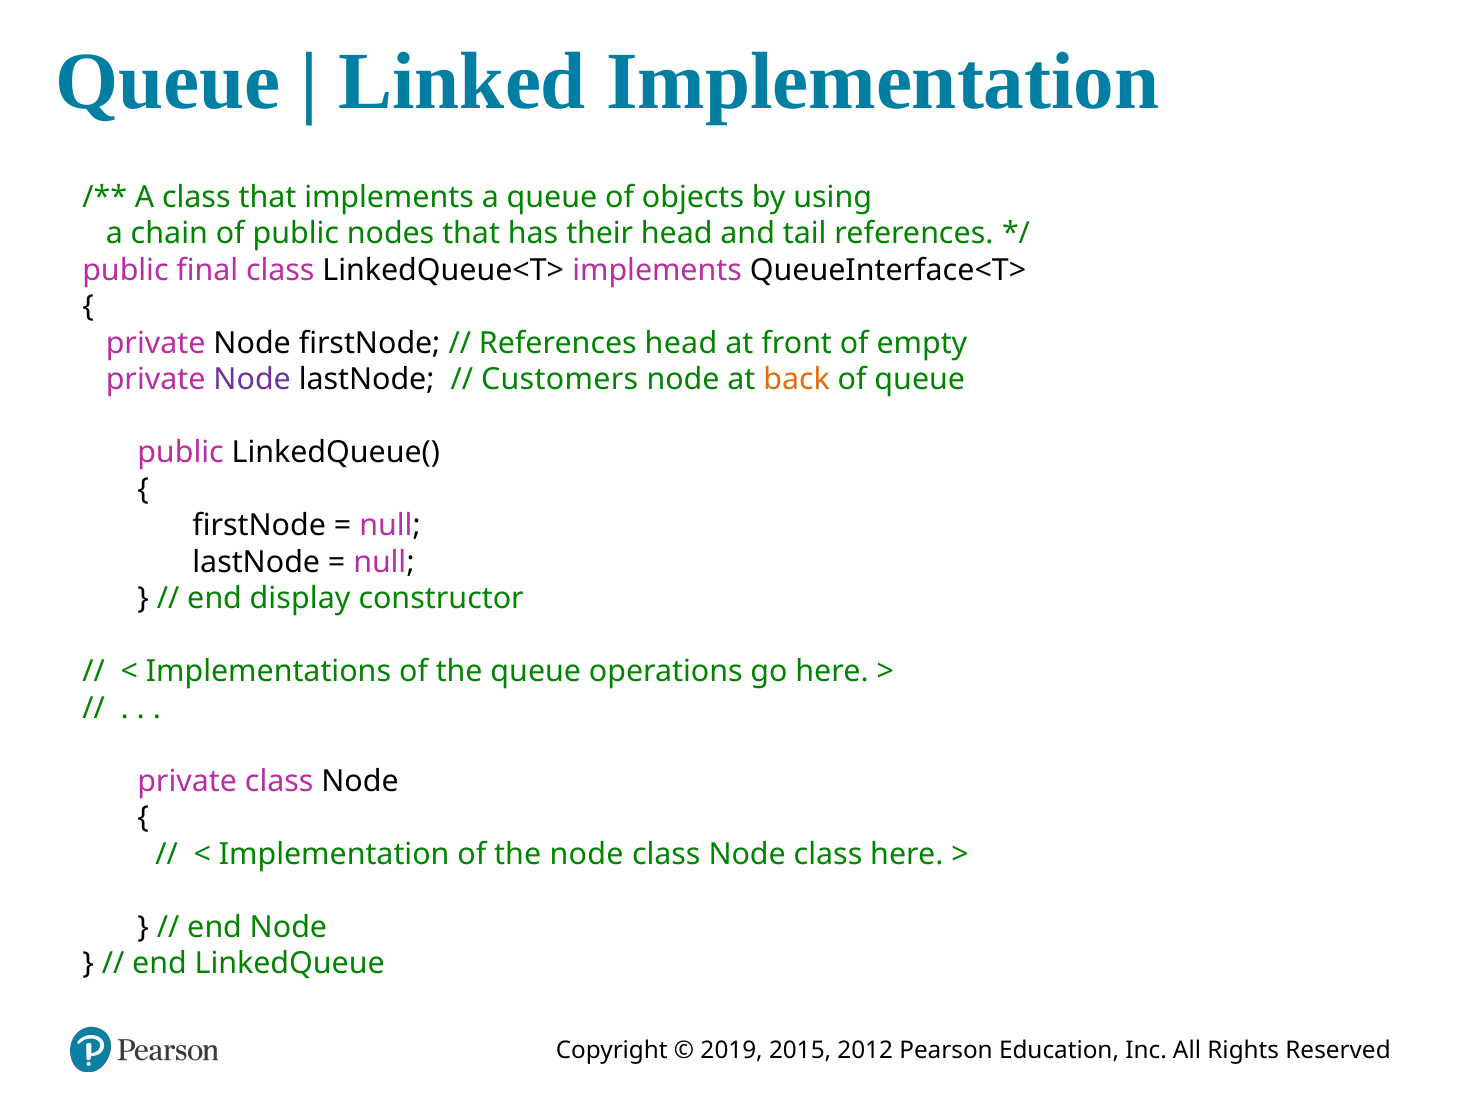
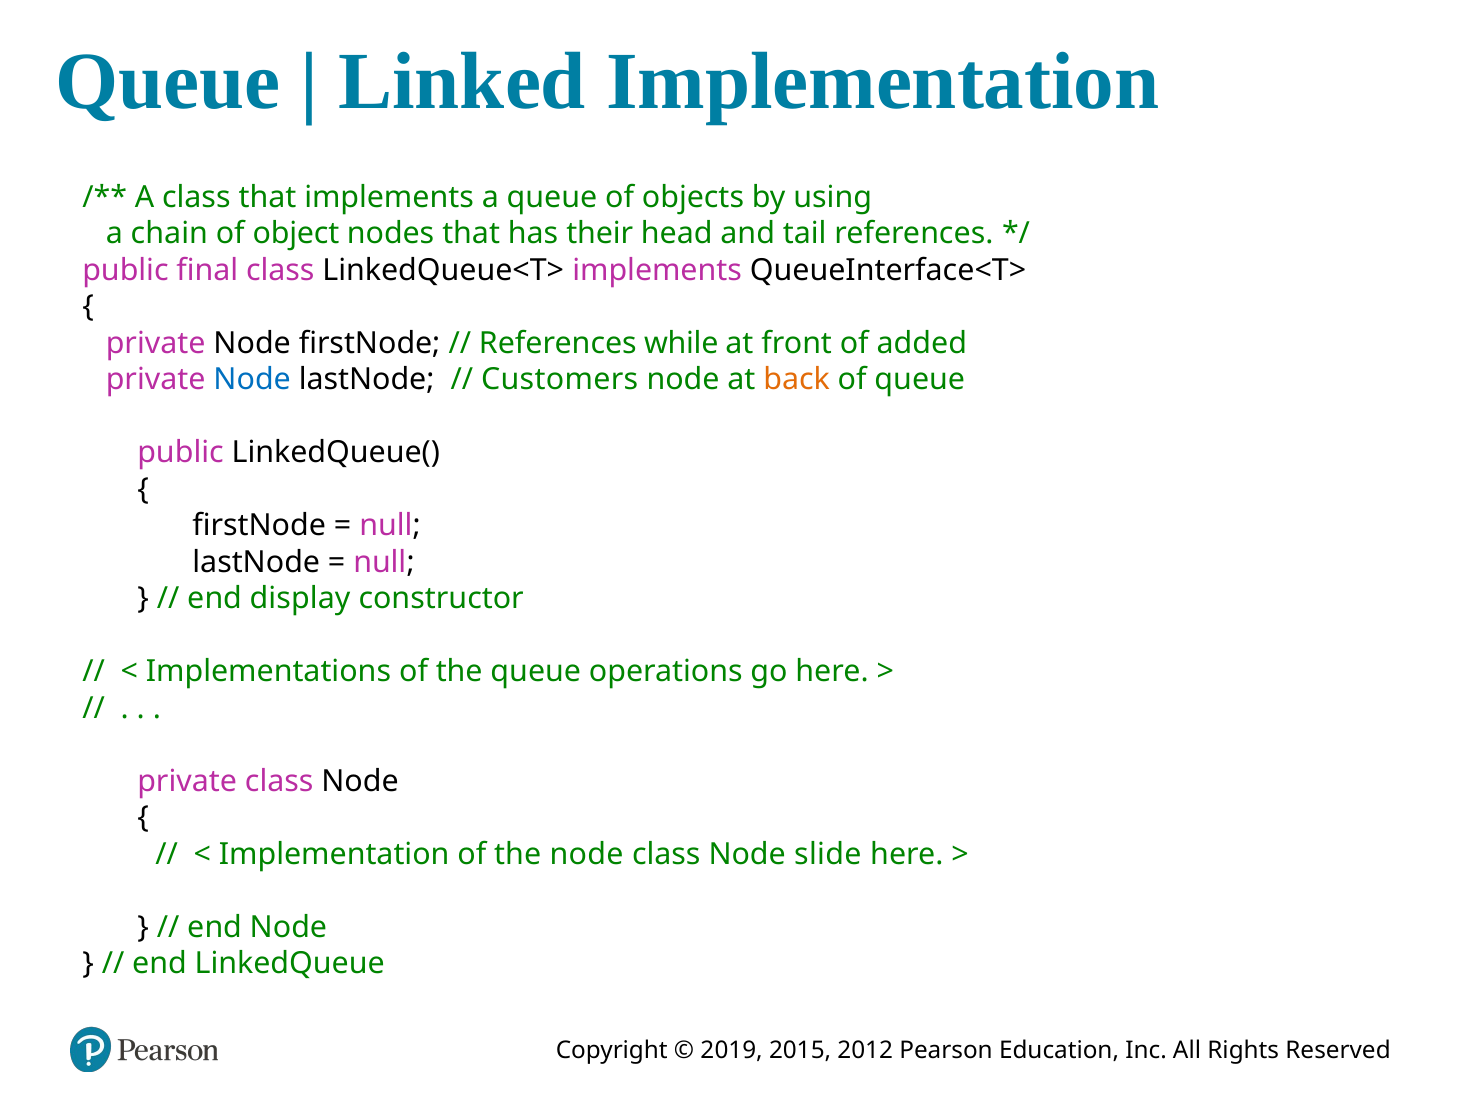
of public: public -> object (296, 234)
References head: head -> while (681, 343)
empty: empty -> added (922, 343)
Node colour: purple -> blue (252, 380)
class Node class: class -> slide (828, 854)
